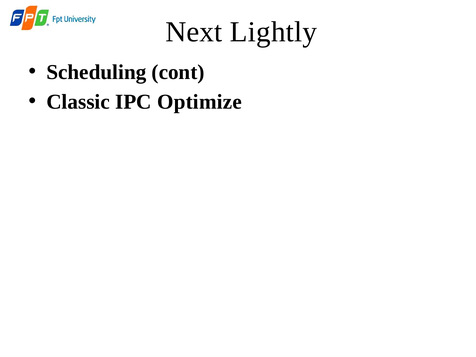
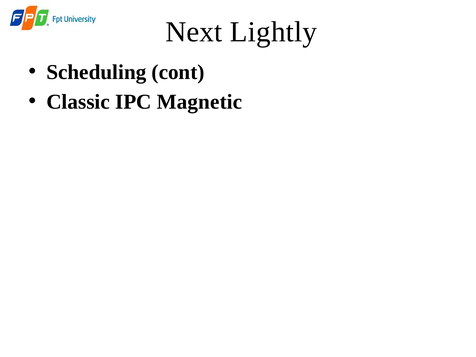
Optimize: Optimize -> Magnetic (200, 102)
